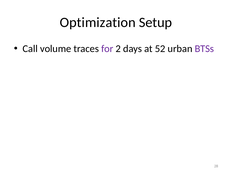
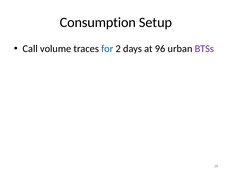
Optimization: Optimization -> Consumption (98, 22)
for colour: purple -> blue (107, 49)
52: 52 -> 96 (160, 49)
